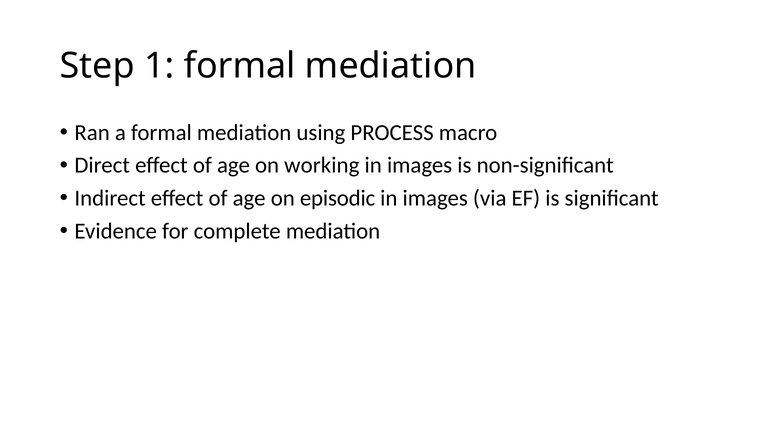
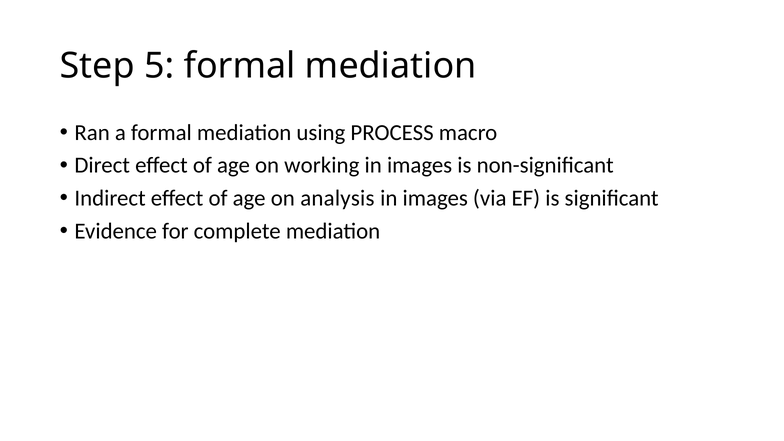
1: 1 -> 5 (159, 66)
episodic: episodic -> analysis (337, 198)
